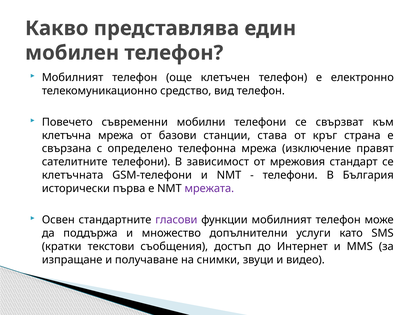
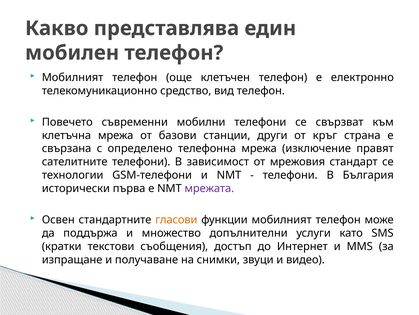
става: става -> други (272, 135)
клетъчната: клетъчната -> технологии (73, 175)
гласови colour: purple -> orange (176, 219)
